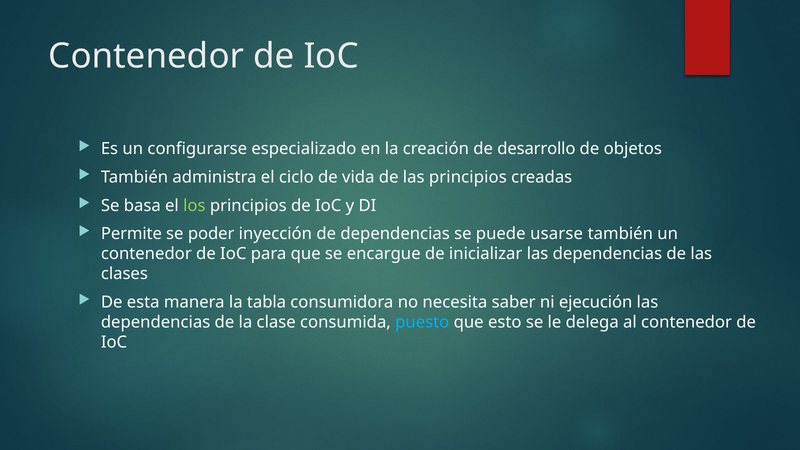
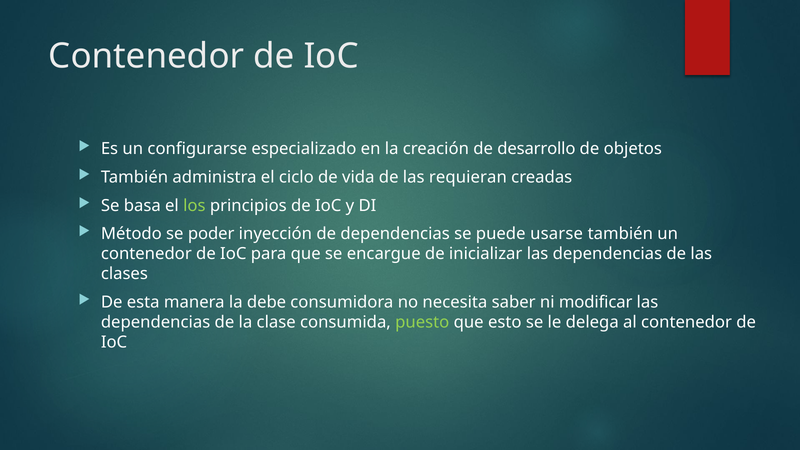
las principios: principios -> requieran (468, 177)
Permite: Permite -> Método (131, 234)
tabla: tabla -> debe (267, 302)
ejecución: ejecución -> modificar (596, 302)
puesto colour: light blue -> light green (422, 322)
